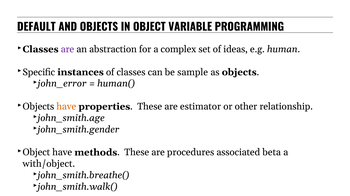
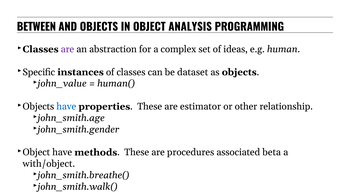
DEFAULT: DEFAULT -> BETWEEN (36, 27)
VARIABLE: VARIABLE -> ANALYSIS (190, 27)
sample: sample -> dataset (193, 72)
john_error: john_error -> john_value (62, 84)
have colour: orange -> blue (66, 107)
